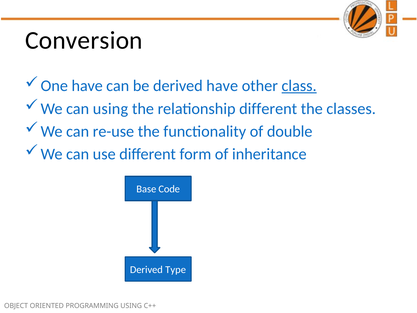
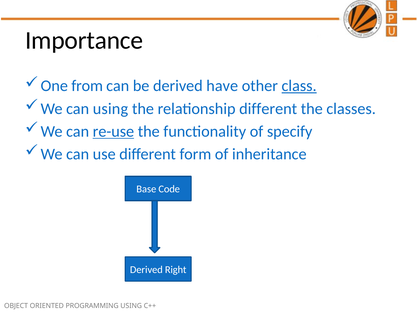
Conversion: Conversion -> Importance (84, 40)
One have: have -> from (87, 86)
re-use underline: none -> present (113, 131)
double: double -> specify (290, 131)
Type: Type -> Right (176, 270)
